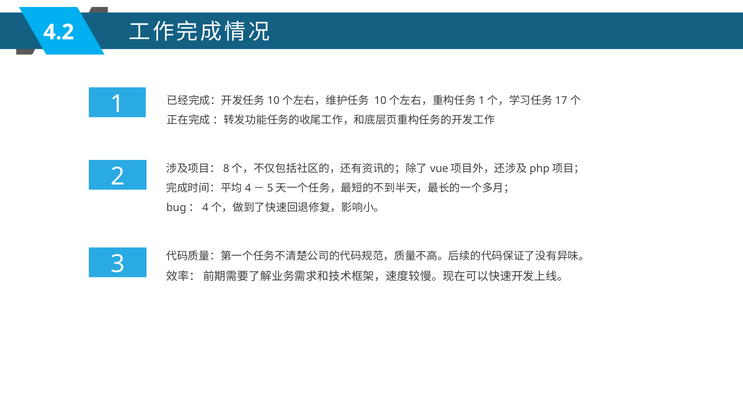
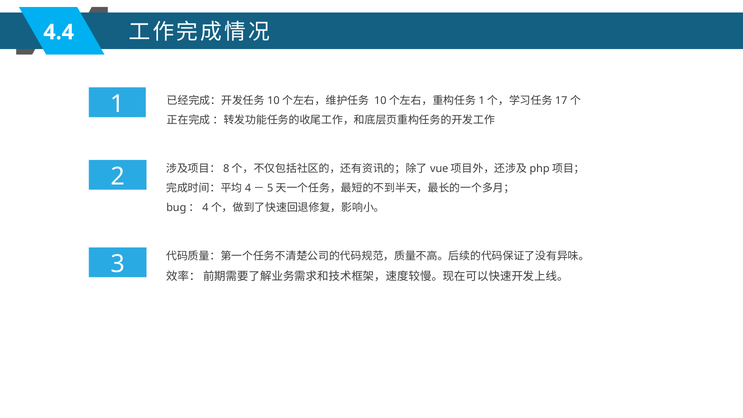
4.2: 4.2 -> 4.4 (59, 32)
